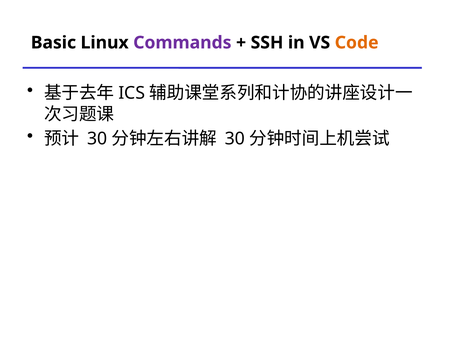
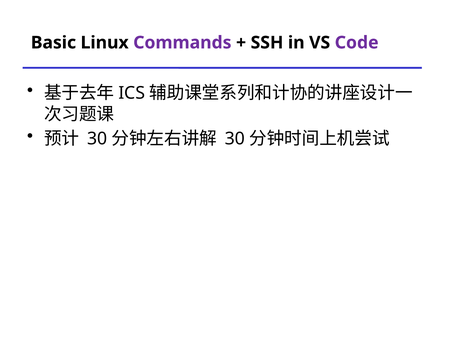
Code colour: orange -> purple (357, 43)
